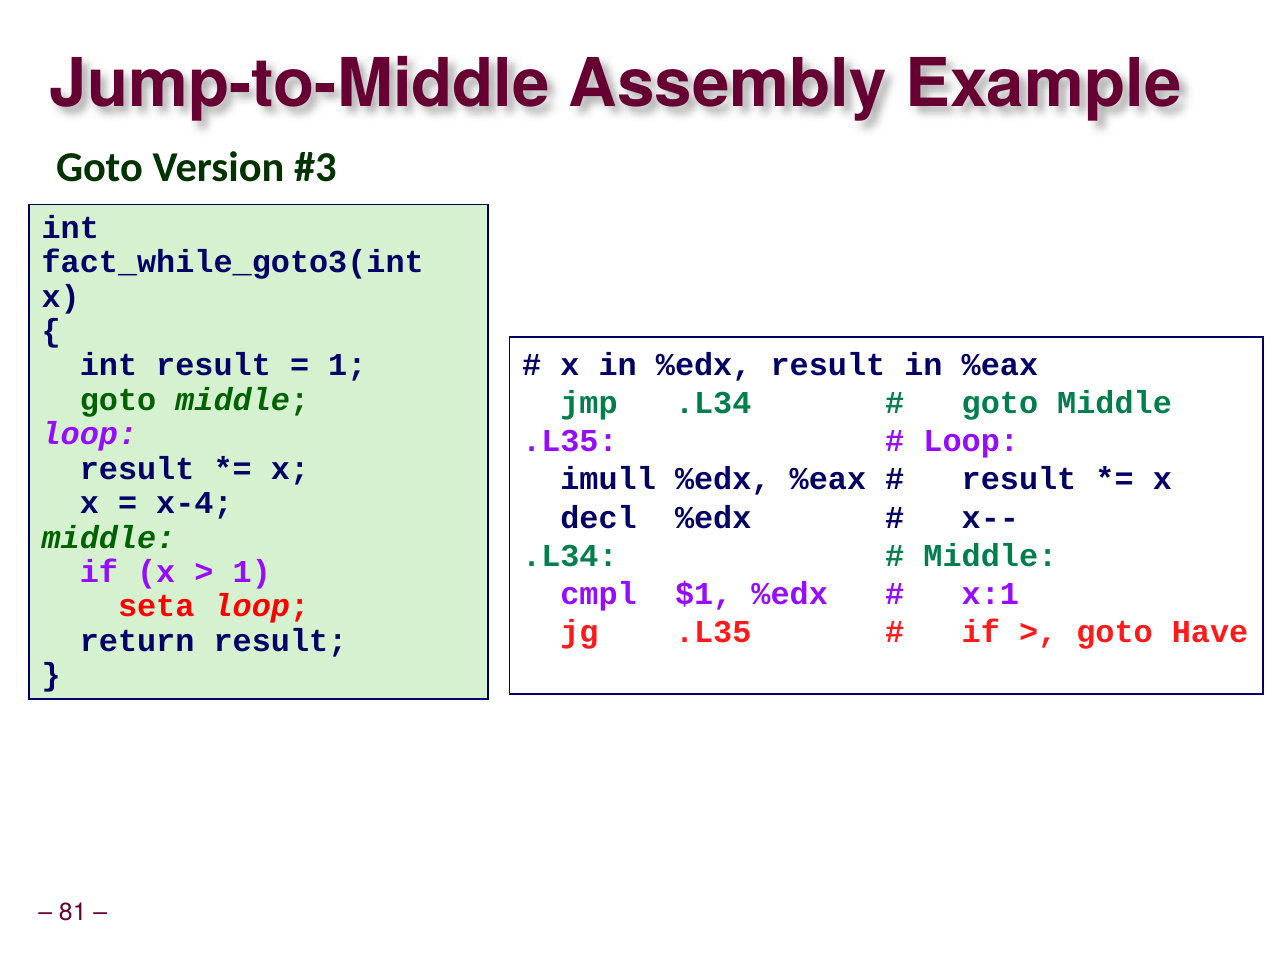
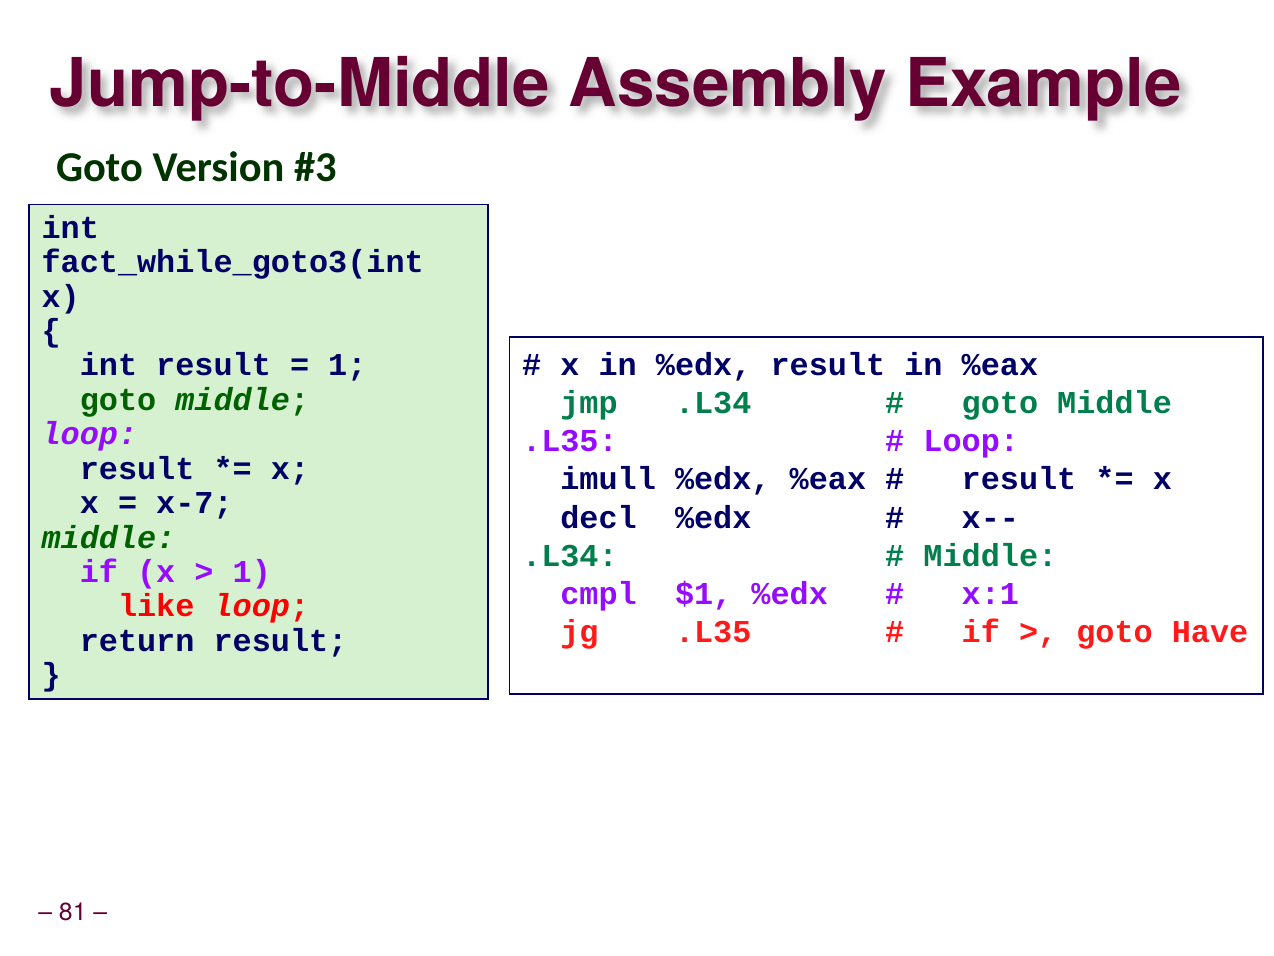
x-4: x-4 -> x-7 (194, 503)
seta: seta -> like (156, 606)
